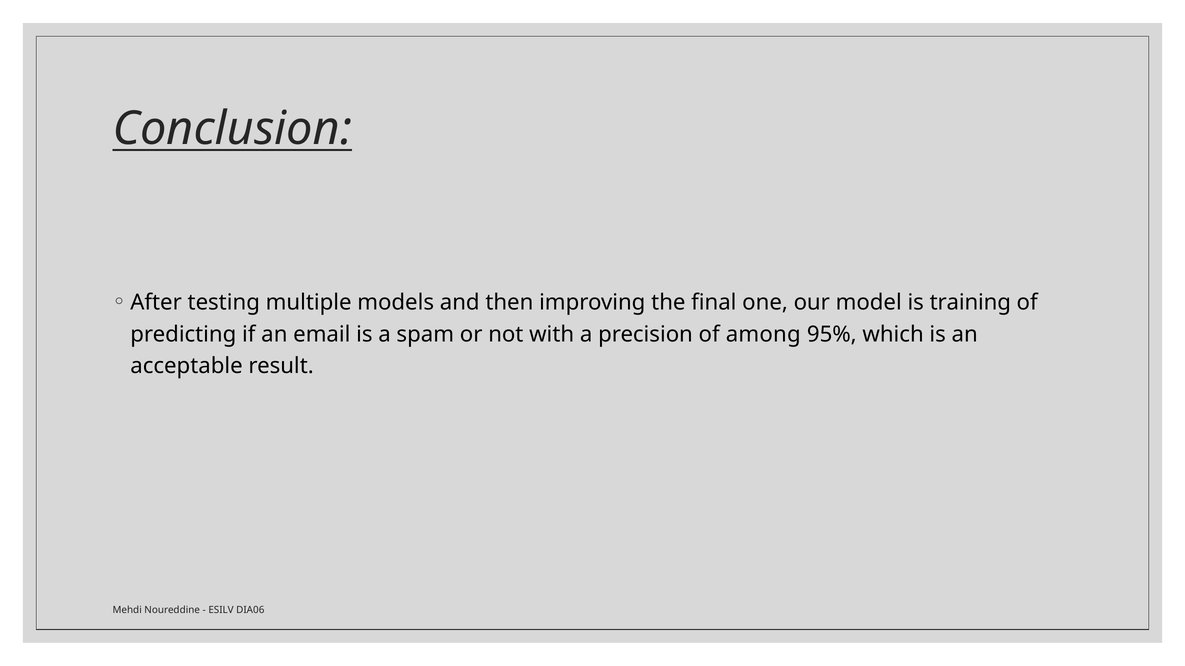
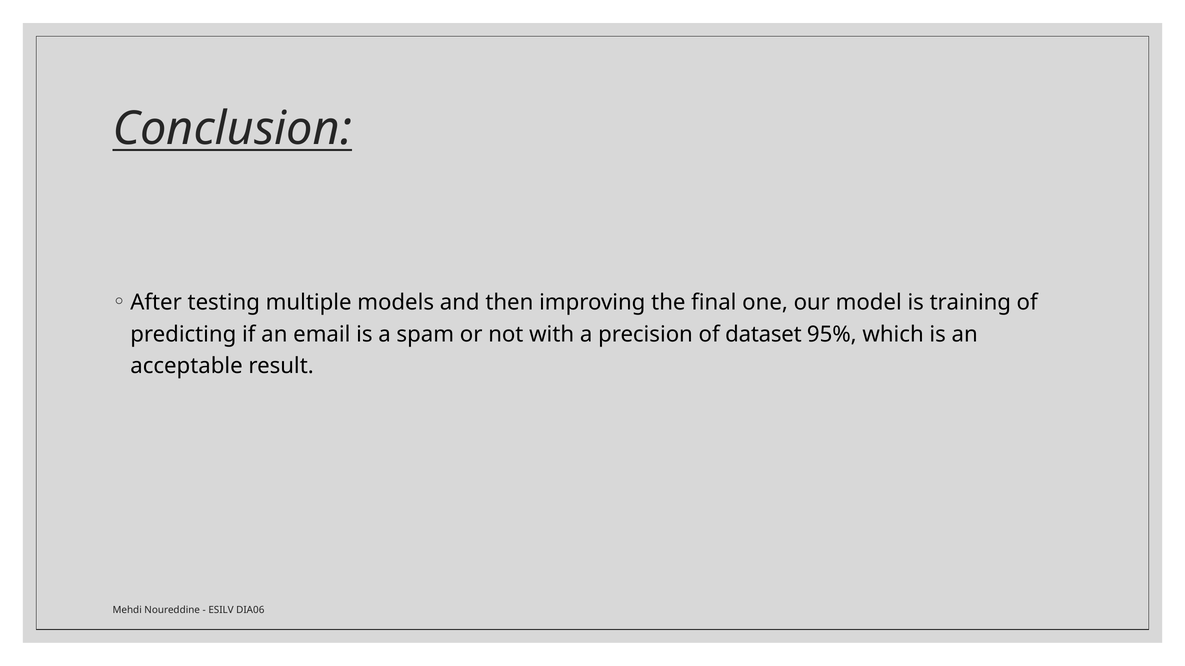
among: among -> dataset (763, 334)
